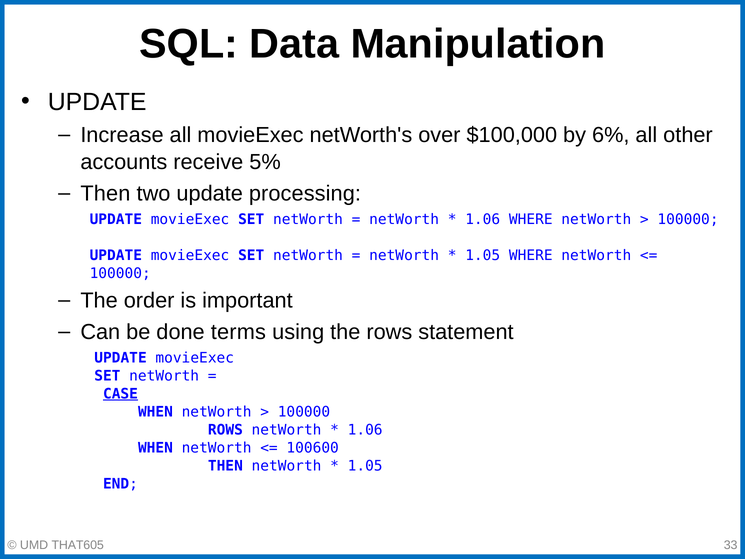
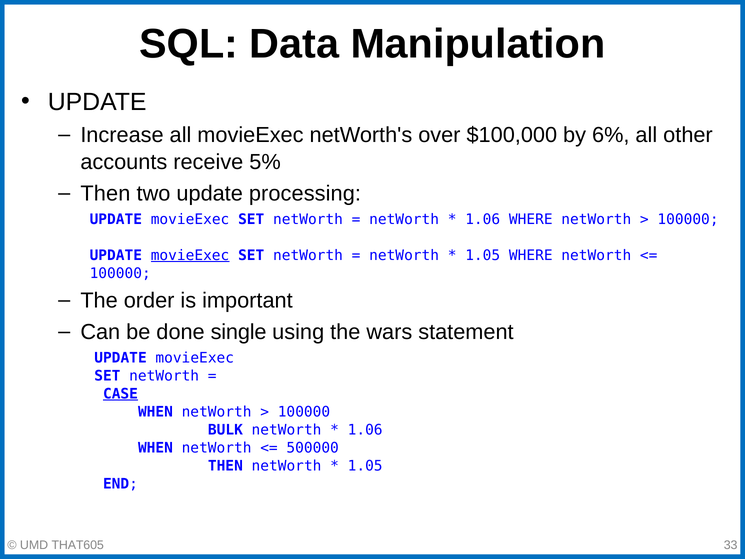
movieExec underline: none -> present (190, 255)
terms: terms -> single (239, 332)
the rows: rows -> wars (389, 332)
ROWS: ROWS -> BULK (225, 430)
100600: 100600 -> 500000 (313, 448)
